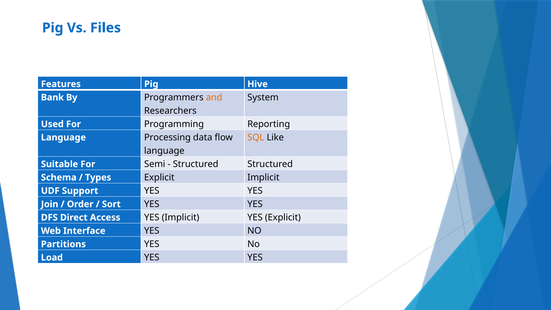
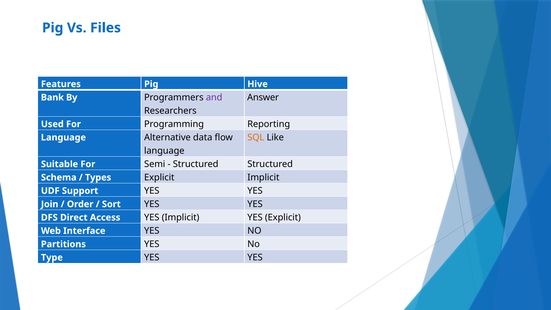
System: System -> Answer (263, 97)
and colour: orange -> purple (214, 97)
Processing: Processing -> Alternative (167, 137)
Load: Load -> Type (52, 257)
